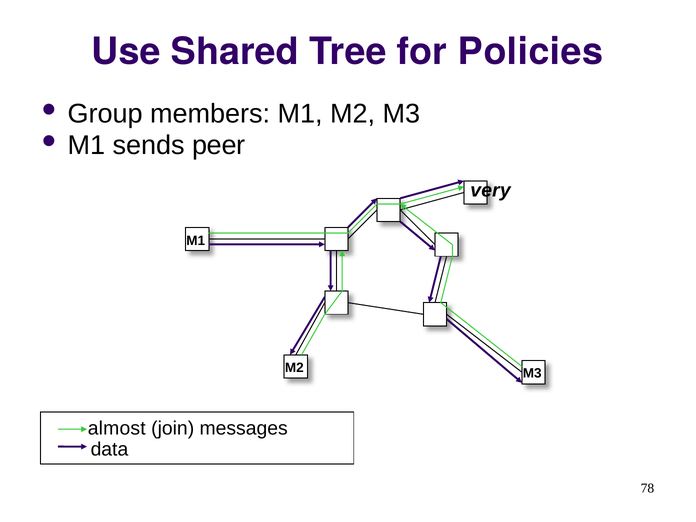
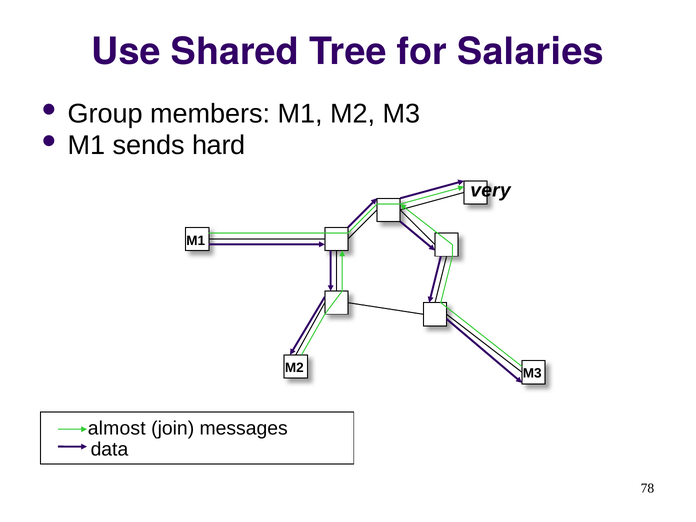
Policies: Policies -> Salaries (531, 52)
peer: peer -> hard (219, 145)
